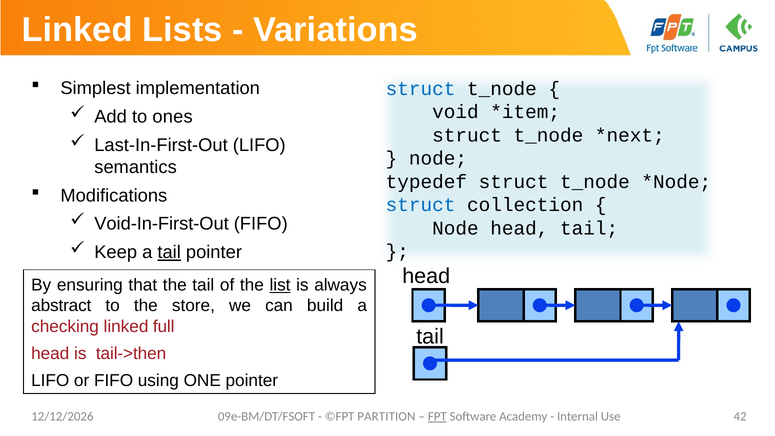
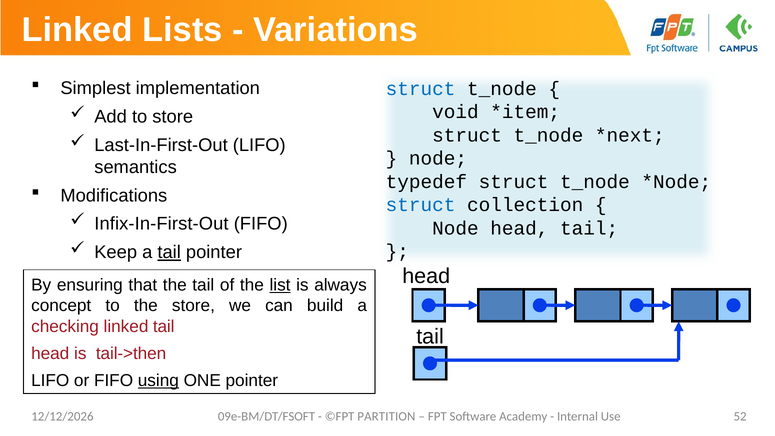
to ones: ones -> store (173, 117)
Void-In-First-Out: Void-In-First-Out -> Infix-In-First-Out (161, 224)
abstract: abstract -> concept (61, 306)
linked full: full -> tail (164, 326)
using underline: none -> present (158, 381)
FPT underline: present -> none (437, 416)
42: 42 -> 52 (740, 416)
